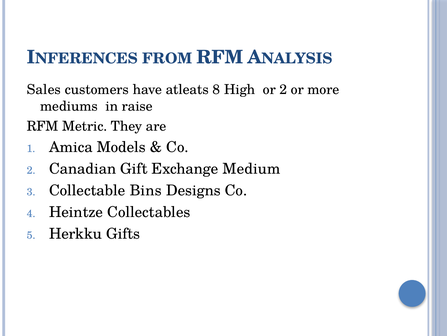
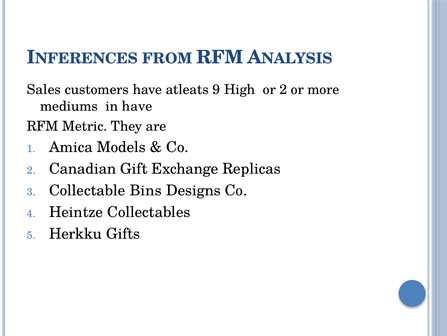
8: 8 -> 9 (216, 90)
in raise: raise -> have (137, 106)
Medium: Medium -> Replicas (252, 169)
